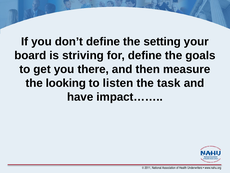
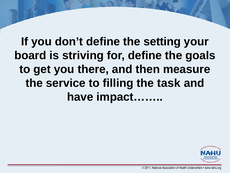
looking: looking -> service (66, 83)
listen: listen -> filling (118, 83)
